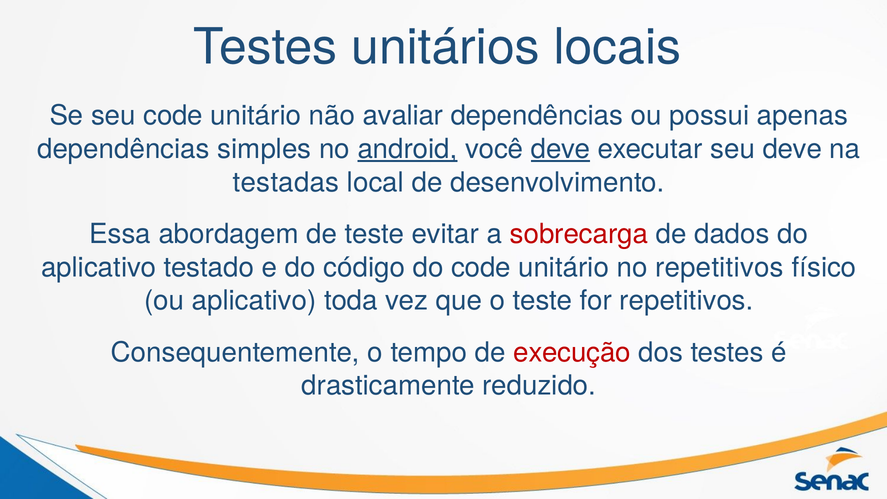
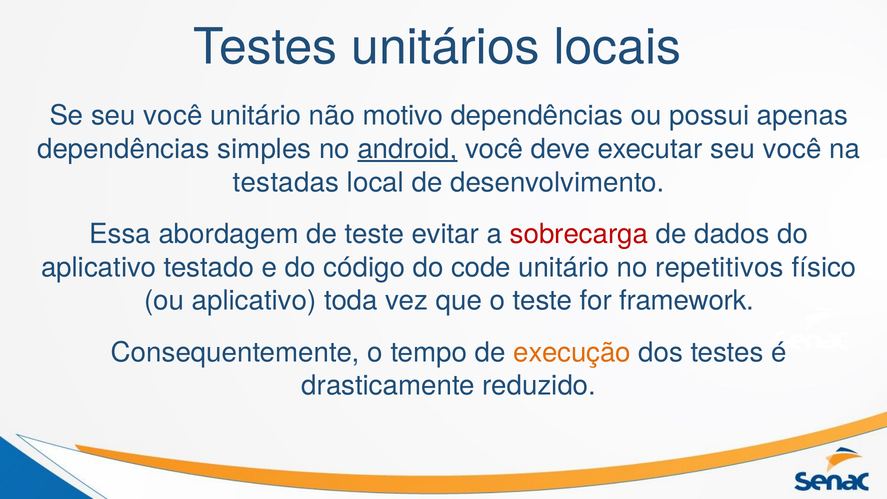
Se seu code: code -> você (173, 116)
avaliar: avaliar -> motivo (403, 116)
deve underline: present -> none (561, 149)
executar seu deve: deve -> você (792, 149)
for repetitivos: repetitivos -> framework (687, 301)
execução colour: red -> orange (572, 352)
